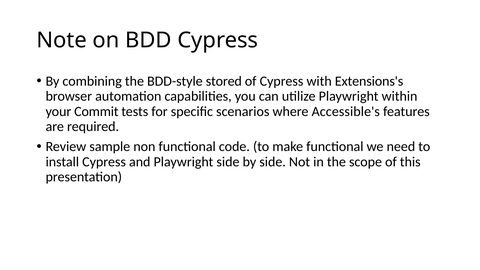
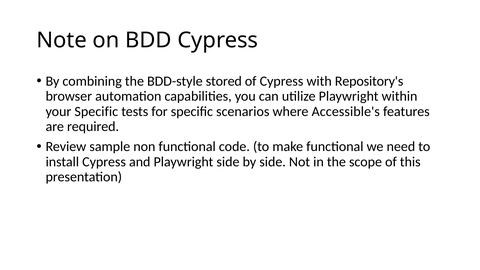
Extensions's: Extensions's -> Repository's (369, 81)
your Commit: Commit -> Specific (96, 111)
